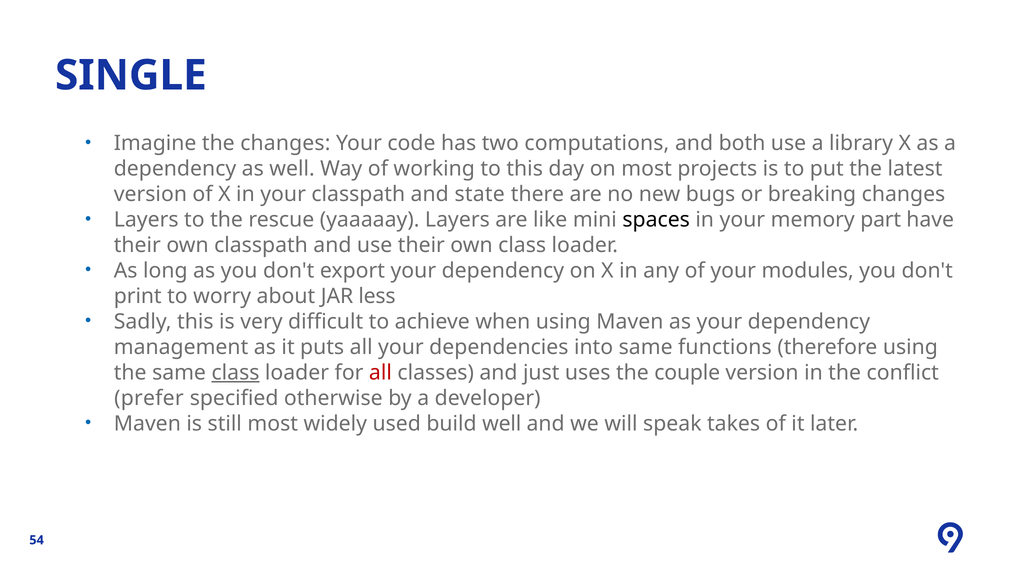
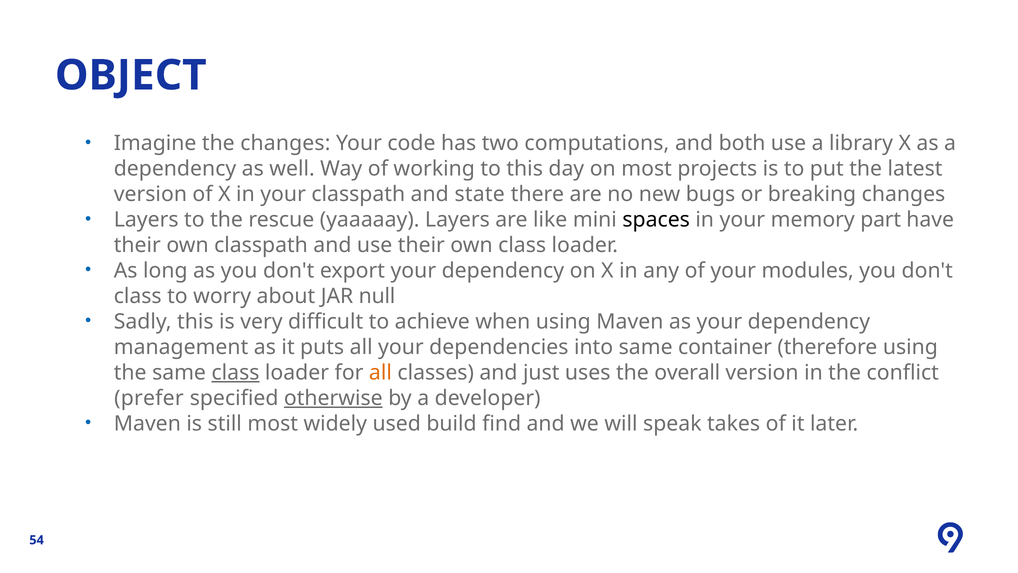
SINGLE: SINGLE -> OBJECT (131, 75)
print: print -> class (138, 296)
less: less -> null (377, 296)
functions: functions -> container (725, 347)
all colour: red -> orange (380, 372)
couple: couple -> overall (687, 372)
otherwise underline: none -> present (333, 398)
build well: well -> find (502, 423)
